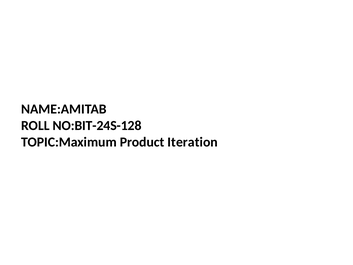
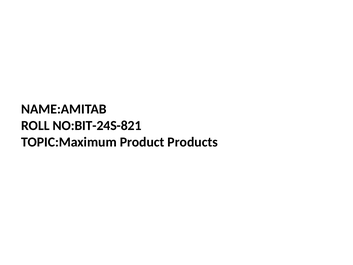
NO:BIT-24S-128: NO:BIT-24S-128 -> NO:BIT-24S-821 (97, 125)
Iteration: Iteration -> Products (193, 142)
